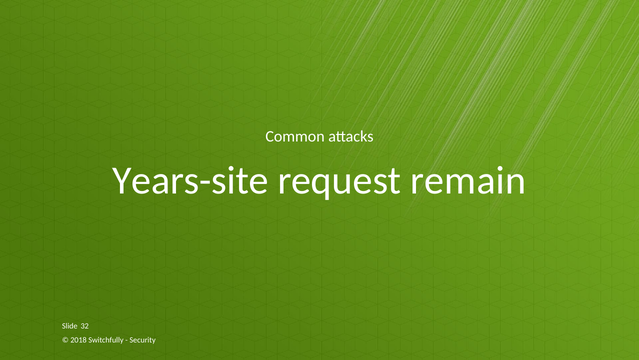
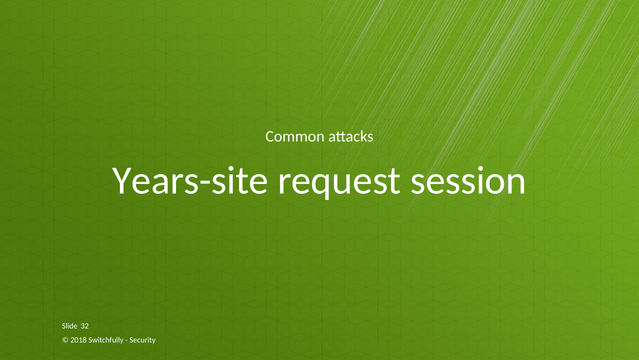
remain: remain -> session (469, 180)
